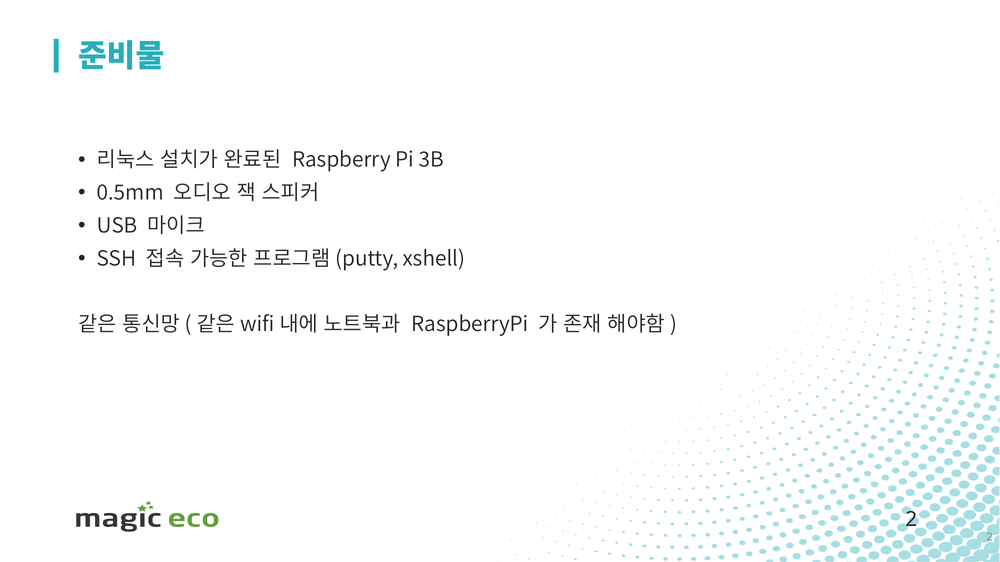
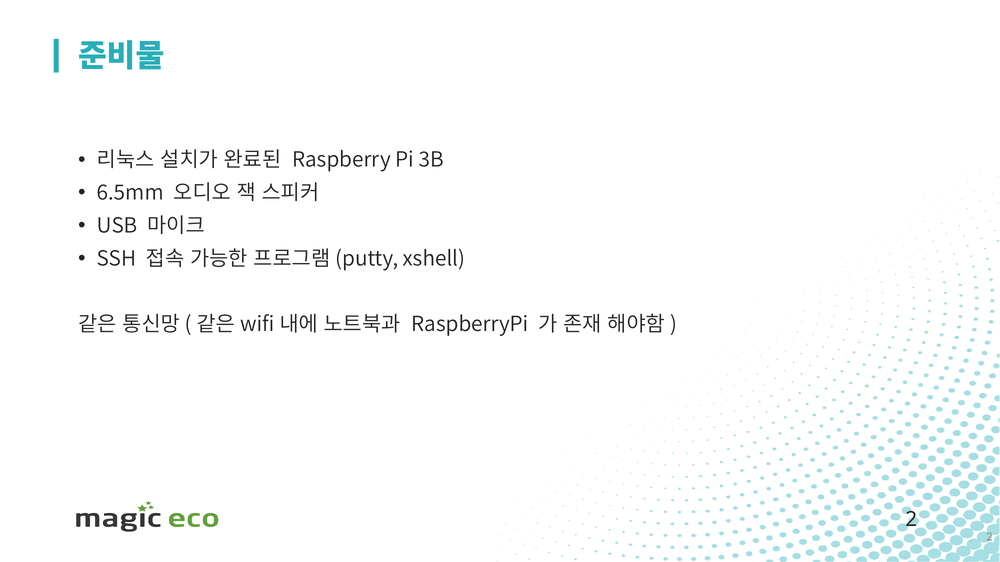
0.5mm: 0.5mm -> 6.5mm (130, 193)
